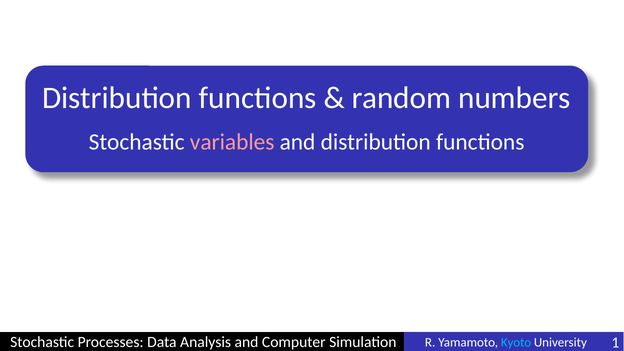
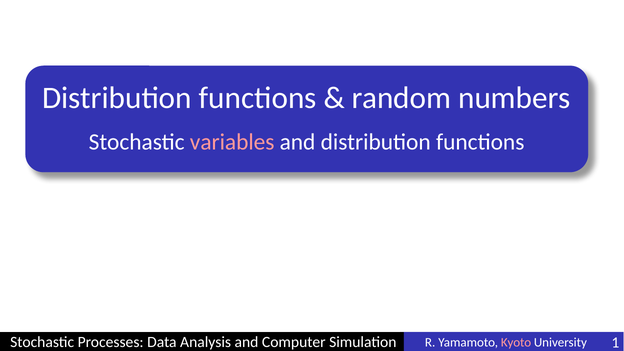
Kyoto colour: light blue -> pink (516, 343)
